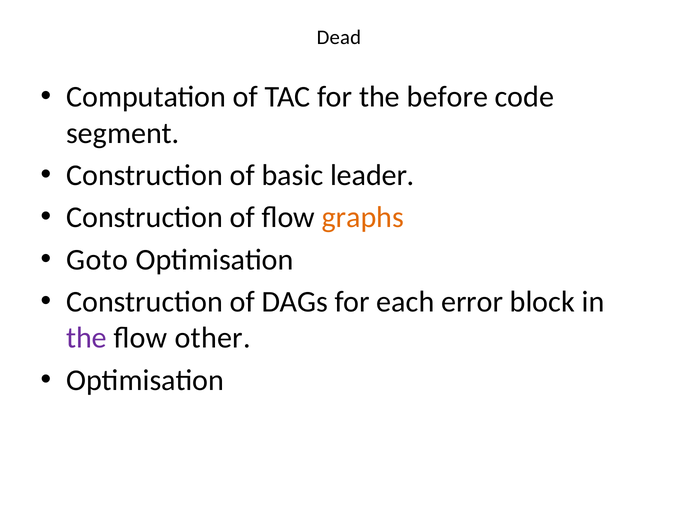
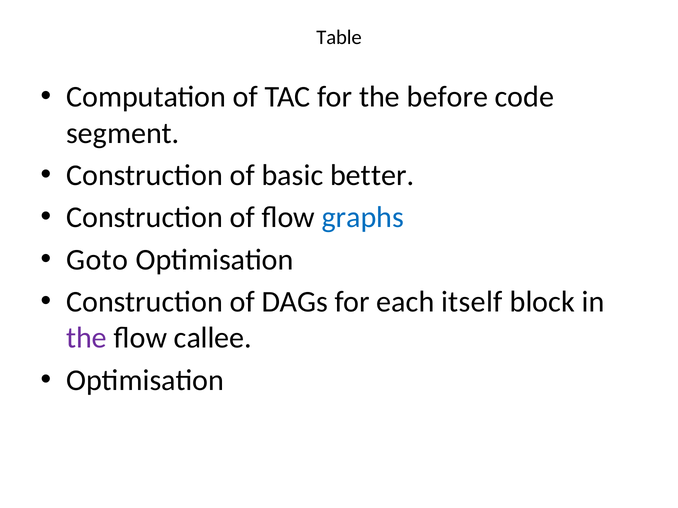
Dead: Dead -> Table (339, 38)
leader: leader -> better (372, 175)
graphs colour: orange -> blue (363, 218)
error: error -> itself (472, 302)
other: other -> callee (213, 338)
